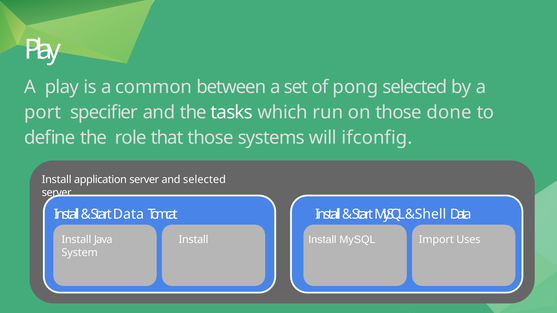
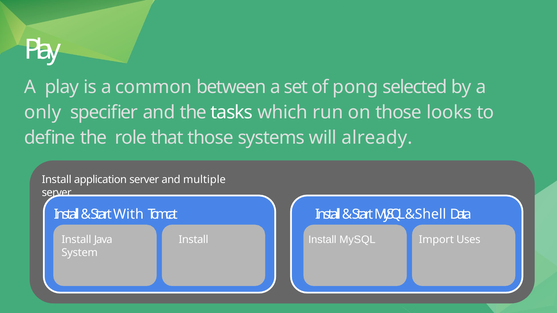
port: port -> only (43, 112)
done: done -> looks (449, 112)
ifconfig: ifconfig -> already (377, 138)
and selected: selected -> multiple (204, 180)
Start Data: Data -> With (128, 214)
